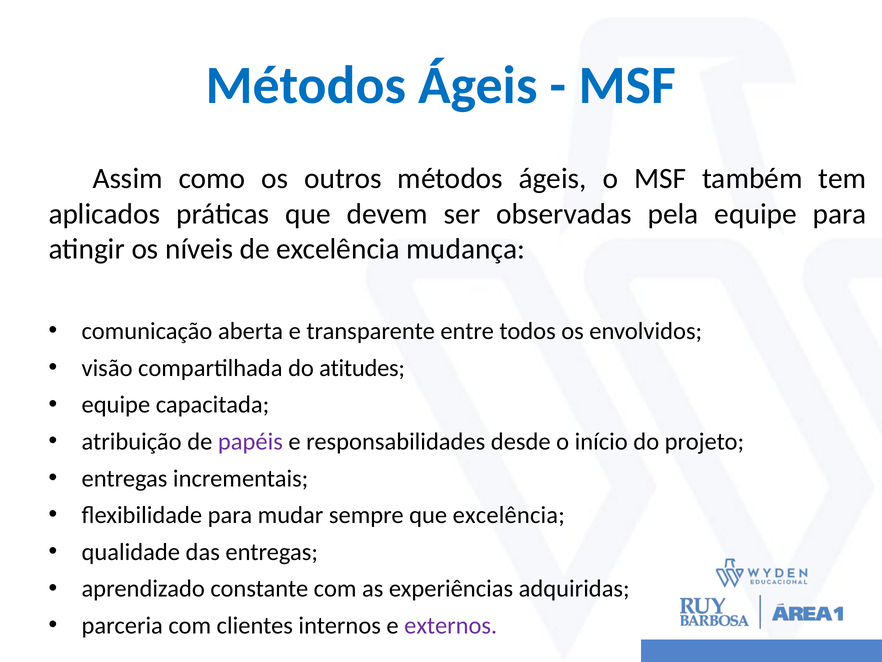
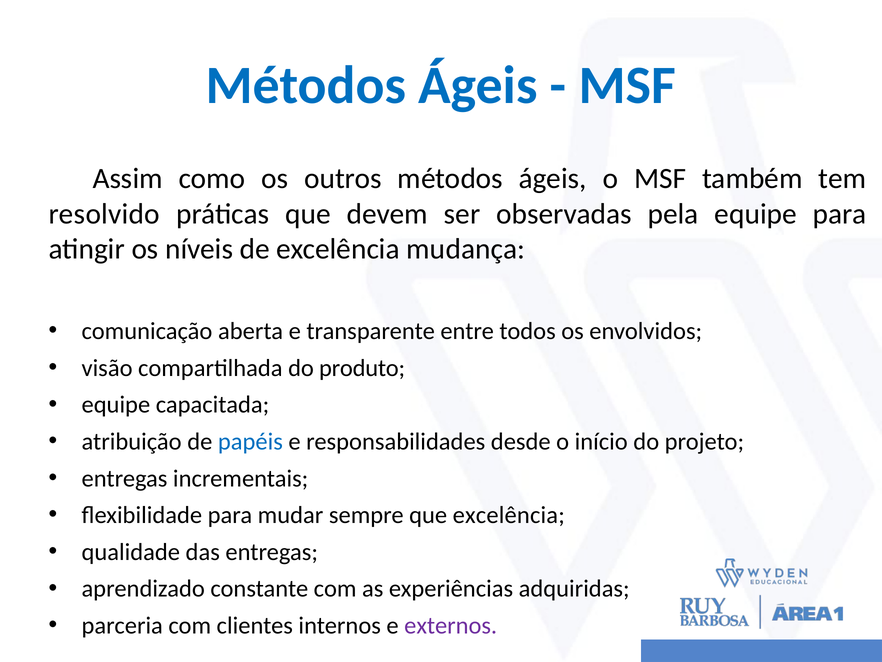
aplicados: aplicados -> resolvido (104, 214)
atitudes: atitudes -> produto (362, 368)
papéis colour: purple -> blue (250, 441)
